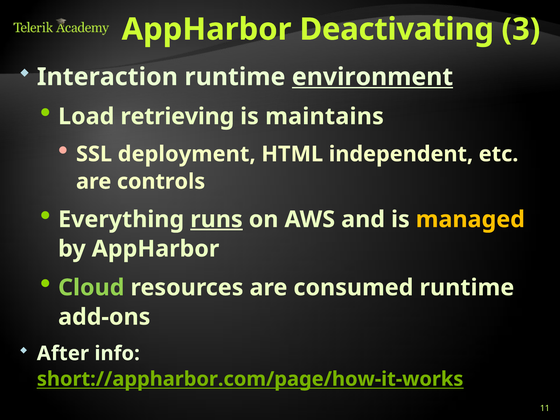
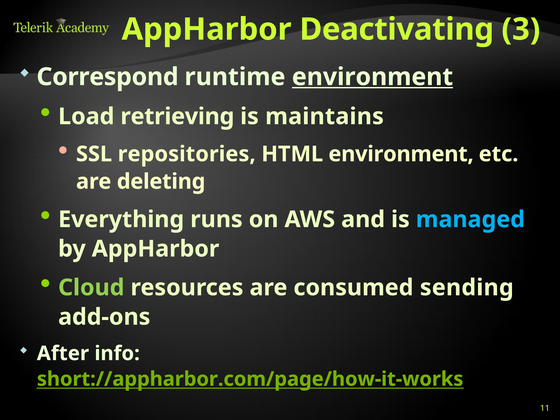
Interaction: Interaction -> Correspond (108, 77)
deployment: deployment -> repositories (187, 154)
HTML independent: independent -> environment (401, 154)
controls: controls -> deleting (161, 182)
runs underline: present -> none (216, 219)
managed colour: yellow -> light blue (470, 219)
consumed runtime: runtime -> sending (467, 288)
